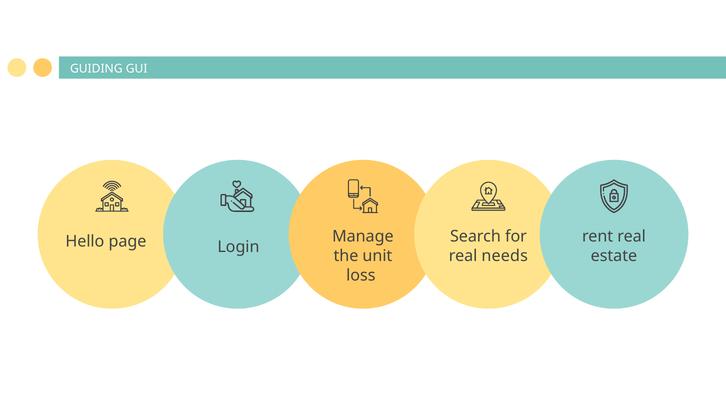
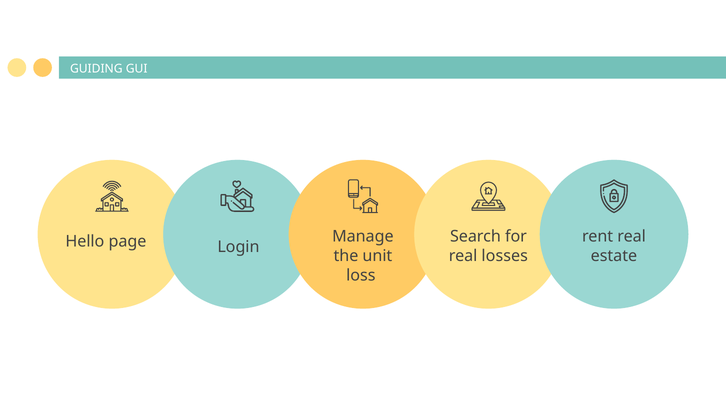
needs: needs -> losses (505, 256)
